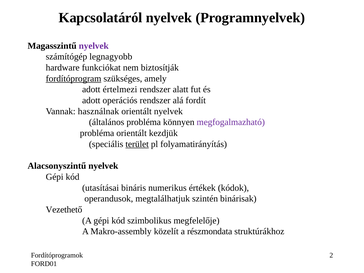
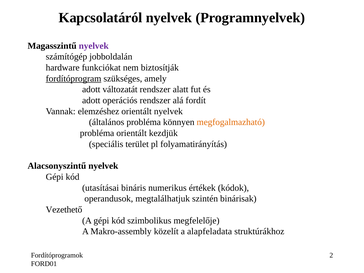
legnagyobb: legnagyobb -> jobboldalán (111, 57)
értelmezi: értelmezi -> változatát (120, 89)
használnak: használnak -> elemzéshez (99, 111)
megfogalmazható colour: purple -> orange (231, 122)
terület underline: present -> none (137, 144)
részmondata: részmondata -> alapfeladata (210, 231)
